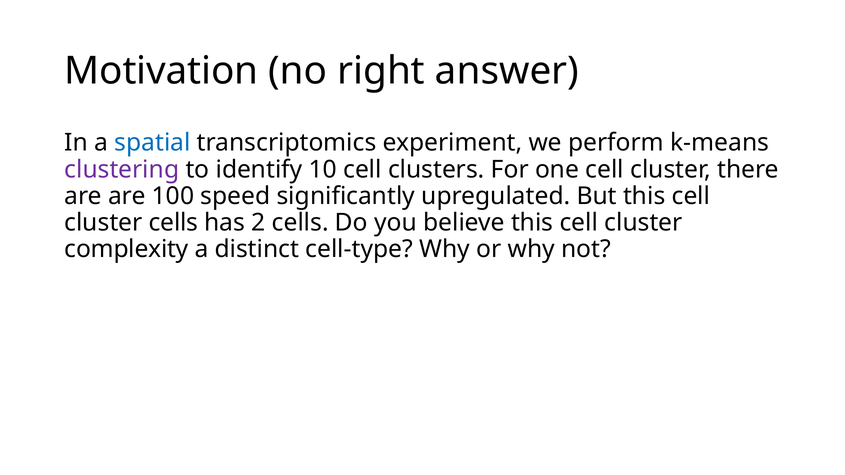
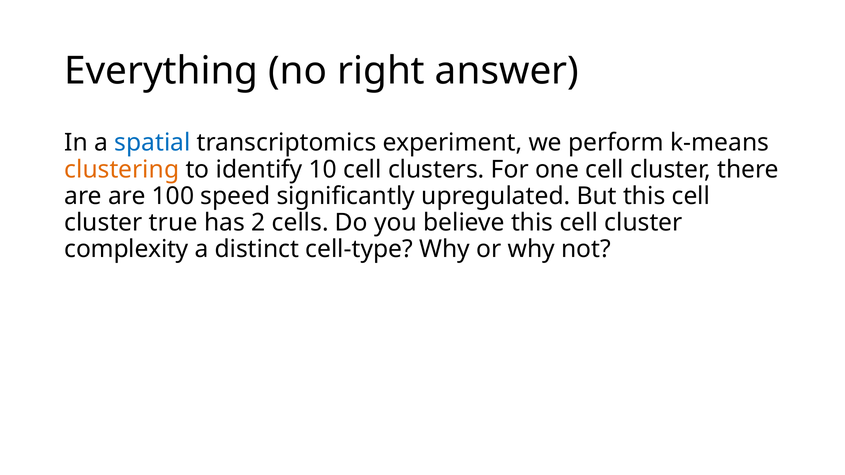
Motivation: Motivation -> Everything (161, 71)
clustering colour: purple -> orange (122, 169)
cluster cells: cells -> true (173, 223)
